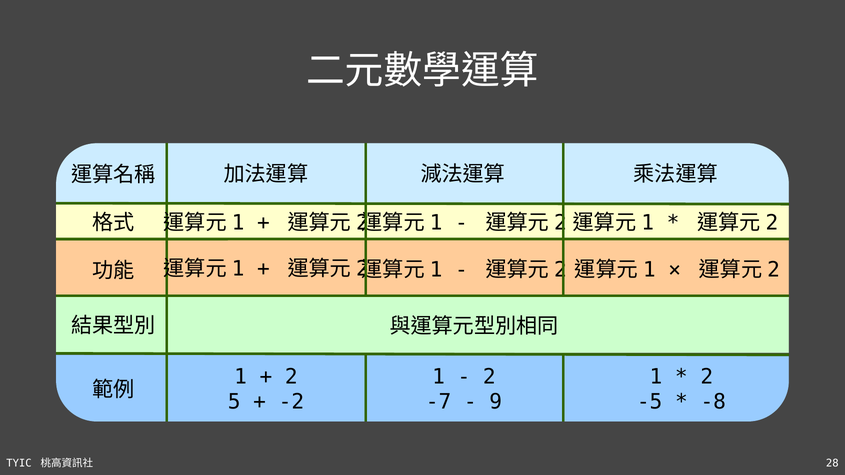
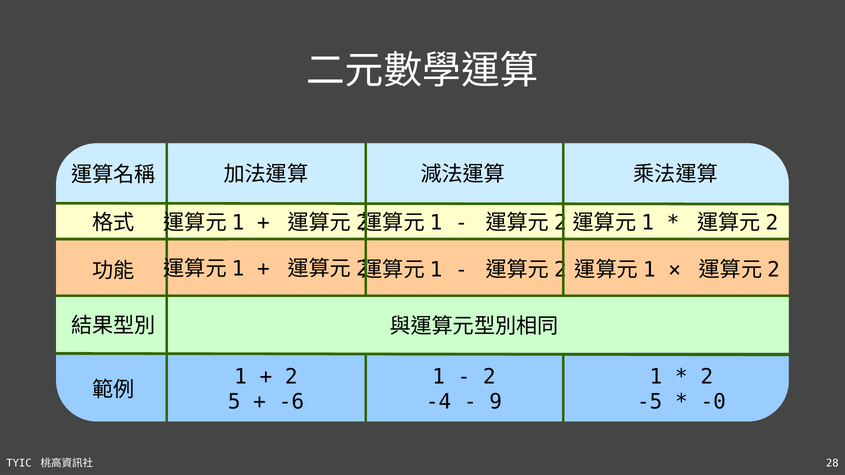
-2: -2 -> -6 (291, 402)
-7: -7 -> -4 (439, 402)
-8: -8 -> -0 (713, 402)
